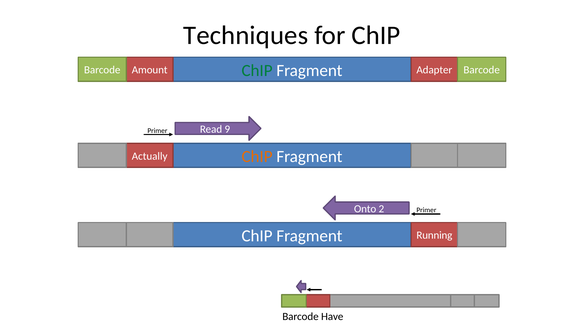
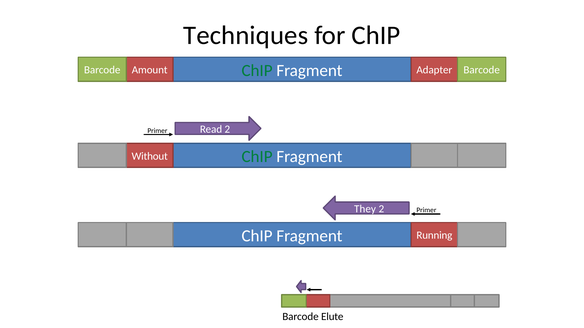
Read 9: 9 -> 2 (227, 129)
ChIP colour: orange -> green (257, 157)
Actually: Actually -> Without (150, 156)
Onto: Onto -> They (365, 209)
Have: Have -> Elute (332, 317)
